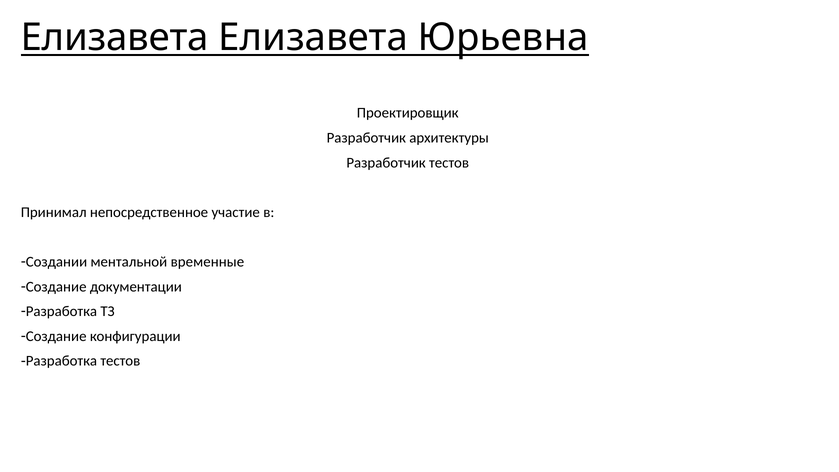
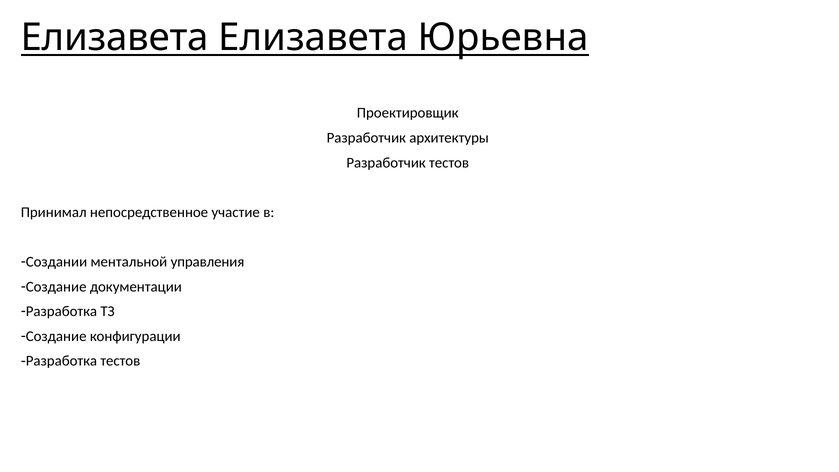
временные: временные -> управления (207, 262)
